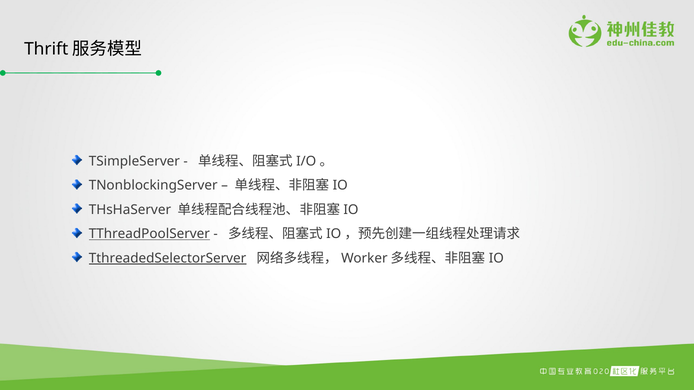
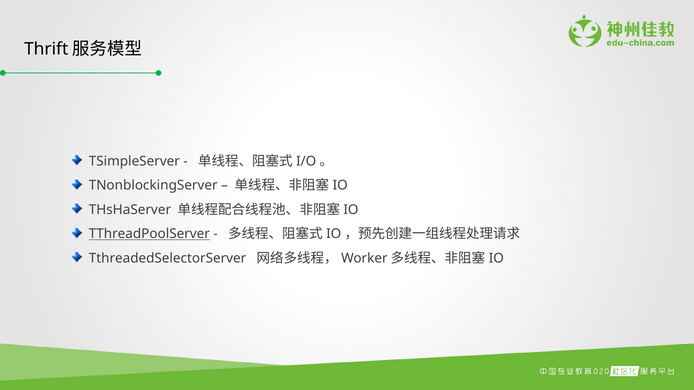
TthreadedSelectorServer underline: present -> none (168, 258)
